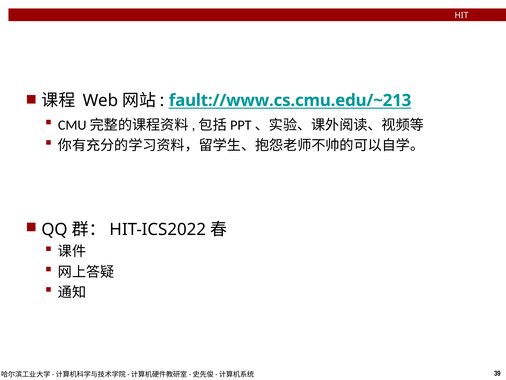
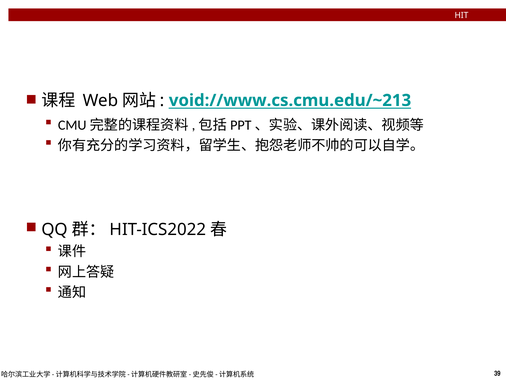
fault://www.cs.cmu.edu/~213: fault://www.cs.cmu.edu/~213 -> void://www.cs.cmu.edu/~213 (290, 100)
